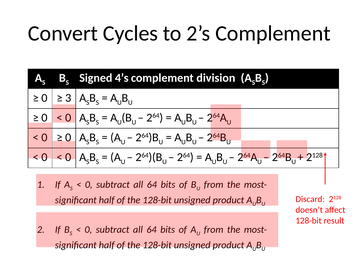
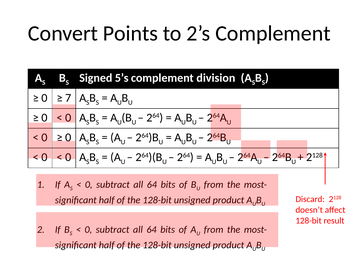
Cycles: Cycles -> Points (130, 33)
4’s: 4’s -> 5’s (122, 78)
3: 3 -> 7 (68, 98)
